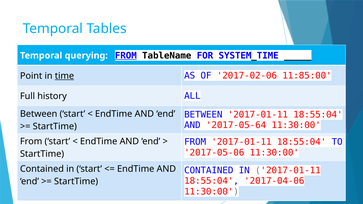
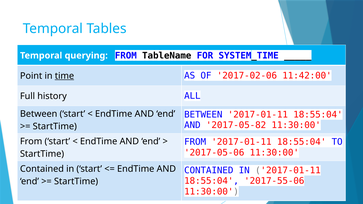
FROM underline: present -> none (126, 56)
11:85:00: 11:85:00 -> 11:42:00 (307, 76)
2017-05-64: 2017-05-64 -> 2017-05-82 (236, 125)
2017-04-06: 2017-04-06 -> 2017-55-06 (274, 181)
